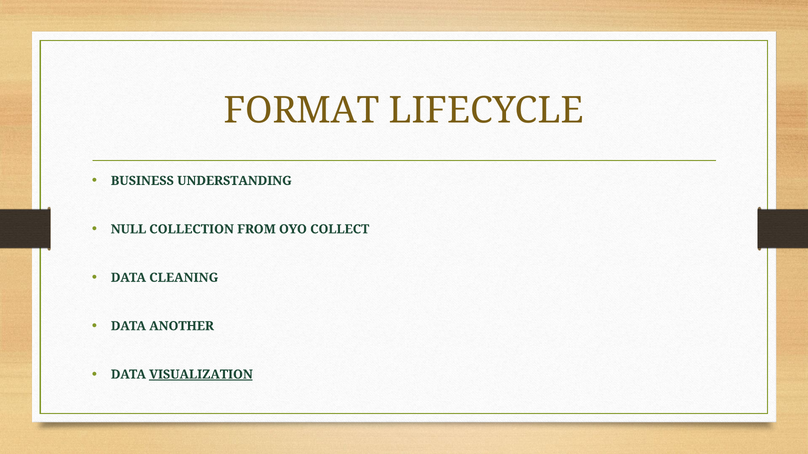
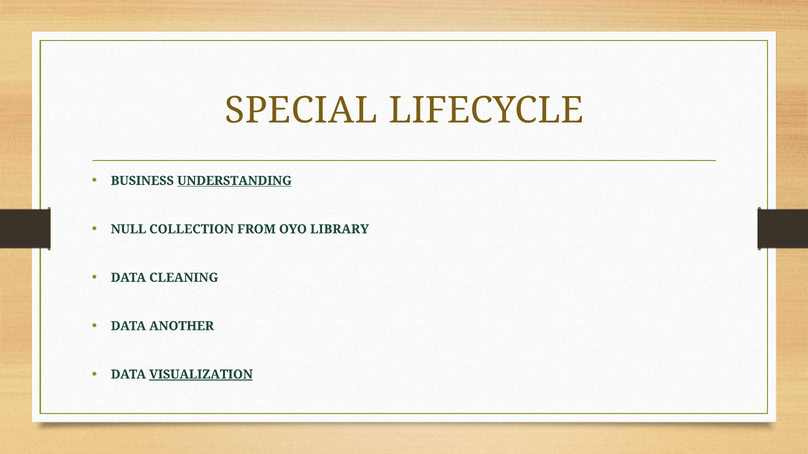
FORMAT: FORMAT -> SPECIAL (301, 111)
UNDERSTANDING underline: none -> present (234, 181)
COLLECT: COLLECT -> LIBRARY (340, 229)
